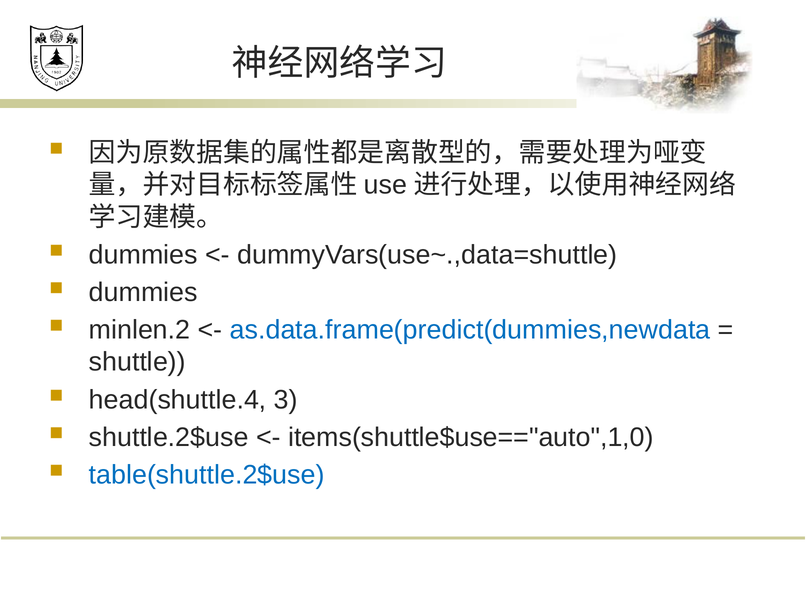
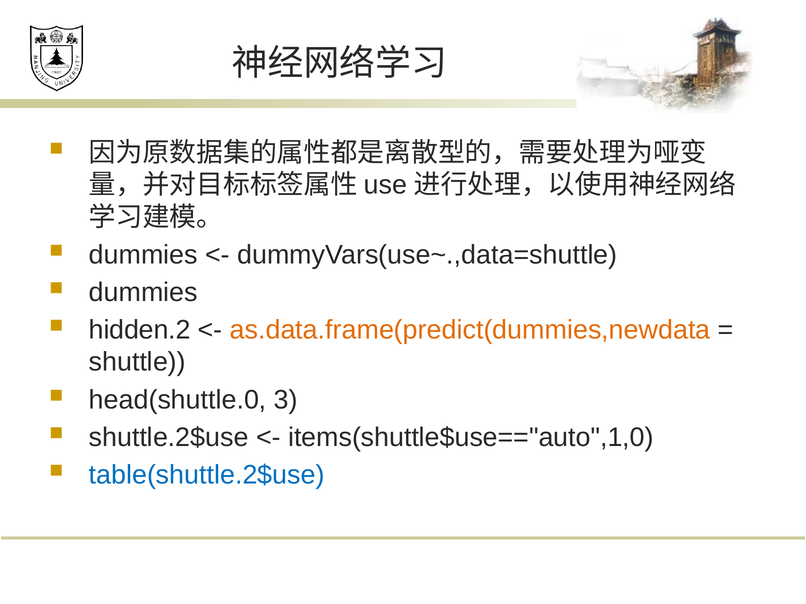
minlen.2: minlen.2 -> hidden.2 (140, 330)
as.data.frame(predict(dummies,newdata colour: blue -> orange (470, 330)
head(shuttle.4: head(shuttle.4 -> head(shuttle.0 (178, 400)
